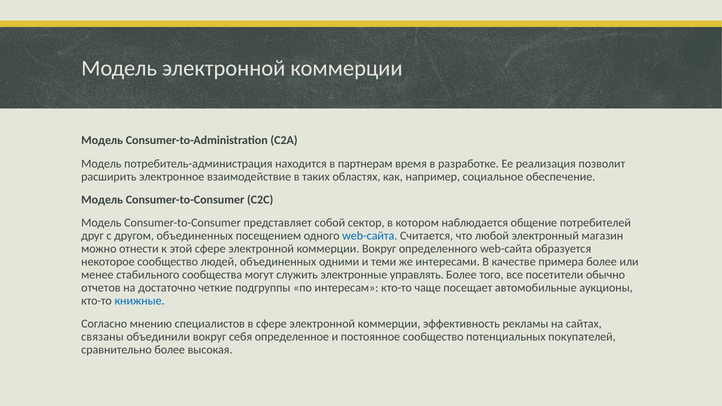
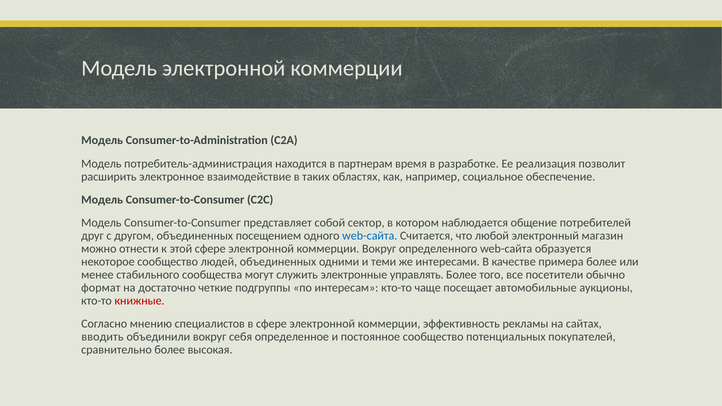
отчетов: отчетов -> формат (101, 288)
книжные colour: blue -> red (140, 301)
связаны: связаны -> вводить (102, 337)
